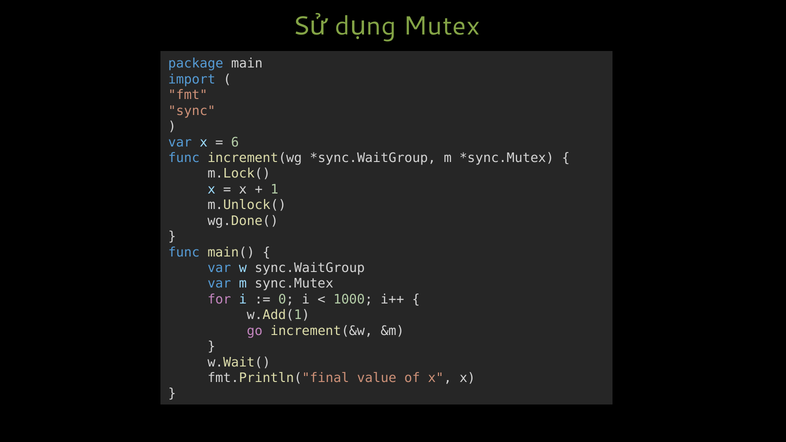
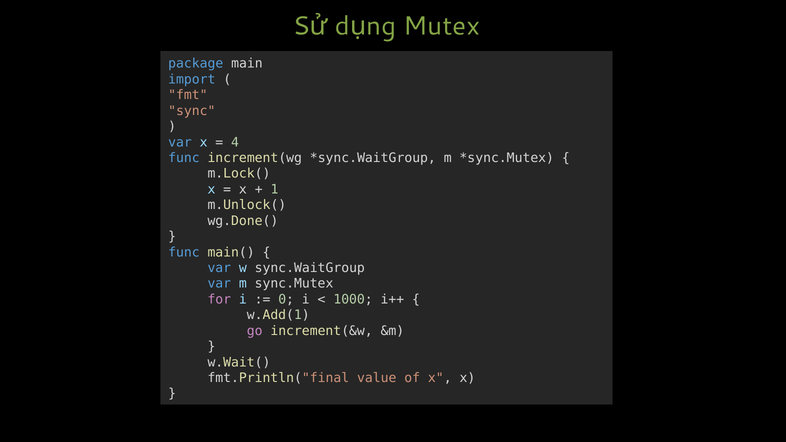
6: 6 -> 4 (235, 142)
